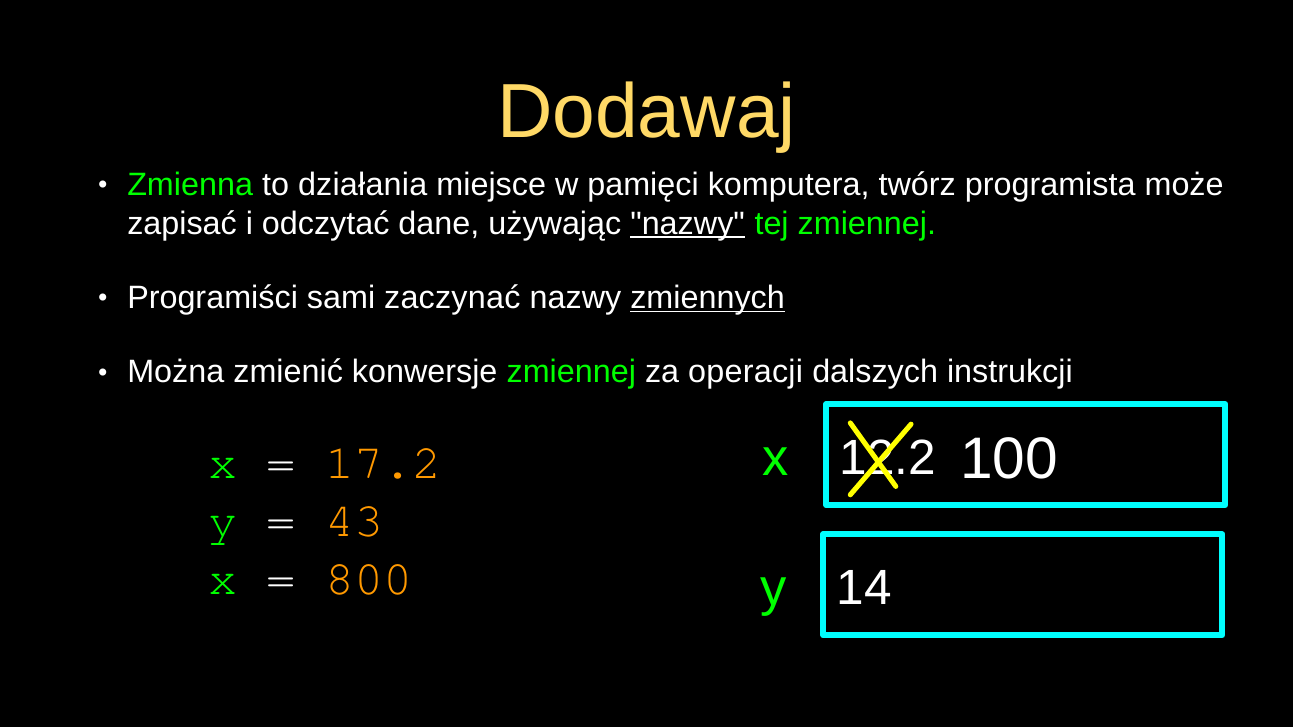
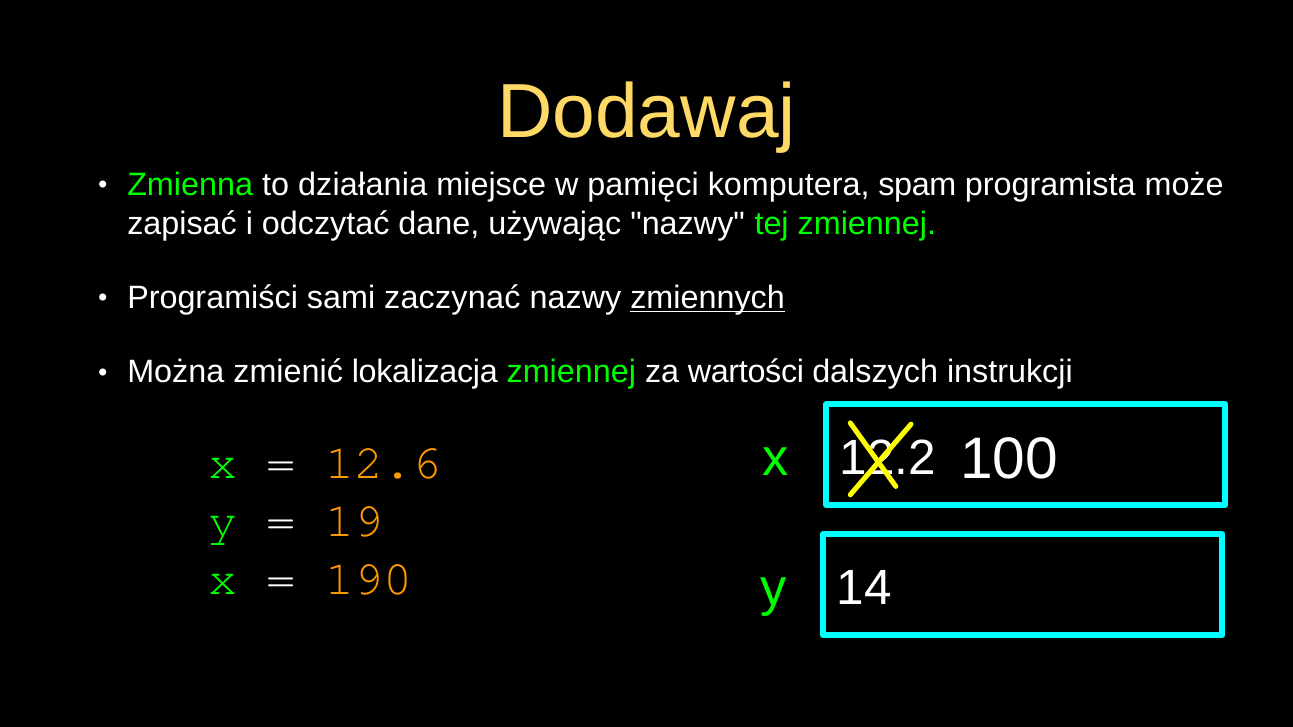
twórz: twórz -> spam (917, 185)
nazwy underline: present -> none (688, 224)
konwersje: konwersje -> lokalizacja (425, 372)
operacji: operacji -> wartości (746, 372)
17.2: 17.2 -> 12.6 (383, 463)
43: 43 -> 19 (354, 521)
800: 800 -> 190 (369, 579)
